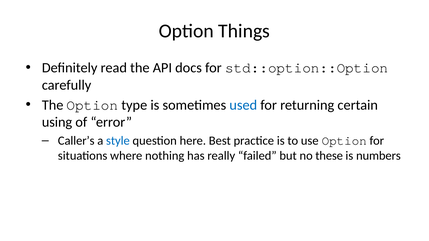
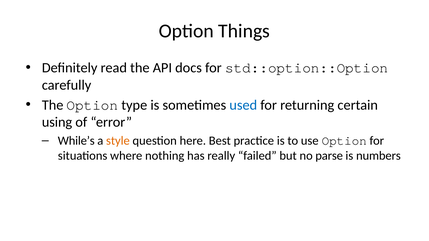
Caller’s: Caller’s -> While’s (76, 141)
style colour: blue -> orange (118, 141)
these: these -> parse (329, 156)
